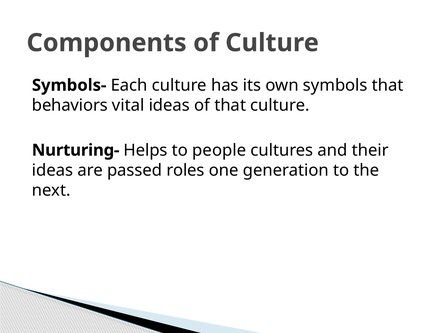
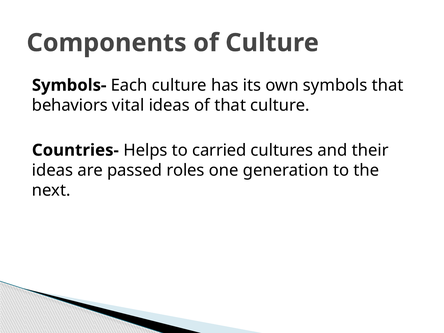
Nurturing-: Nurturing- -> Countries- (75, 150)
people: people -> carried (219, 150)
